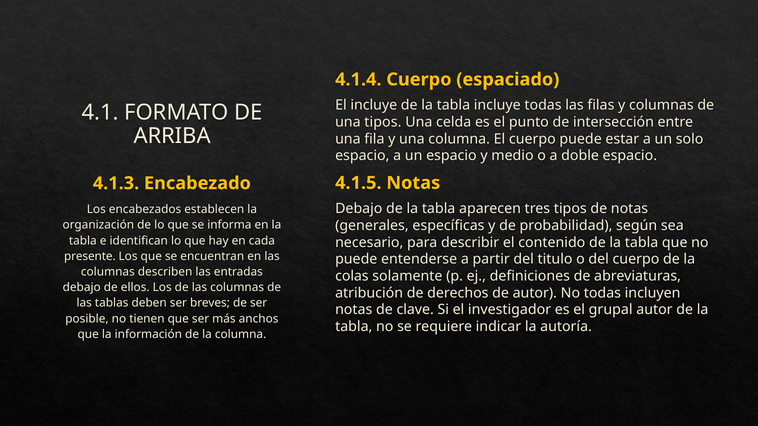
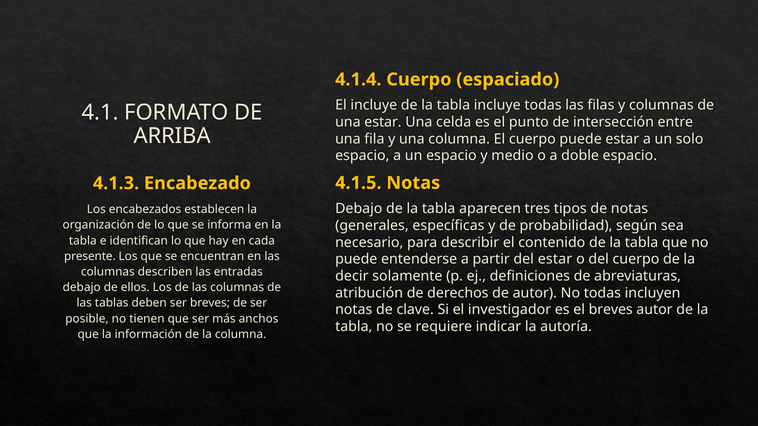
una tipos: tipos -> estar (383, 122)
del titulo: titulo -> estar (555, 259)
colas: colas -> decir (352, 276)
el grupal: grupal -> breves (611, 310)
